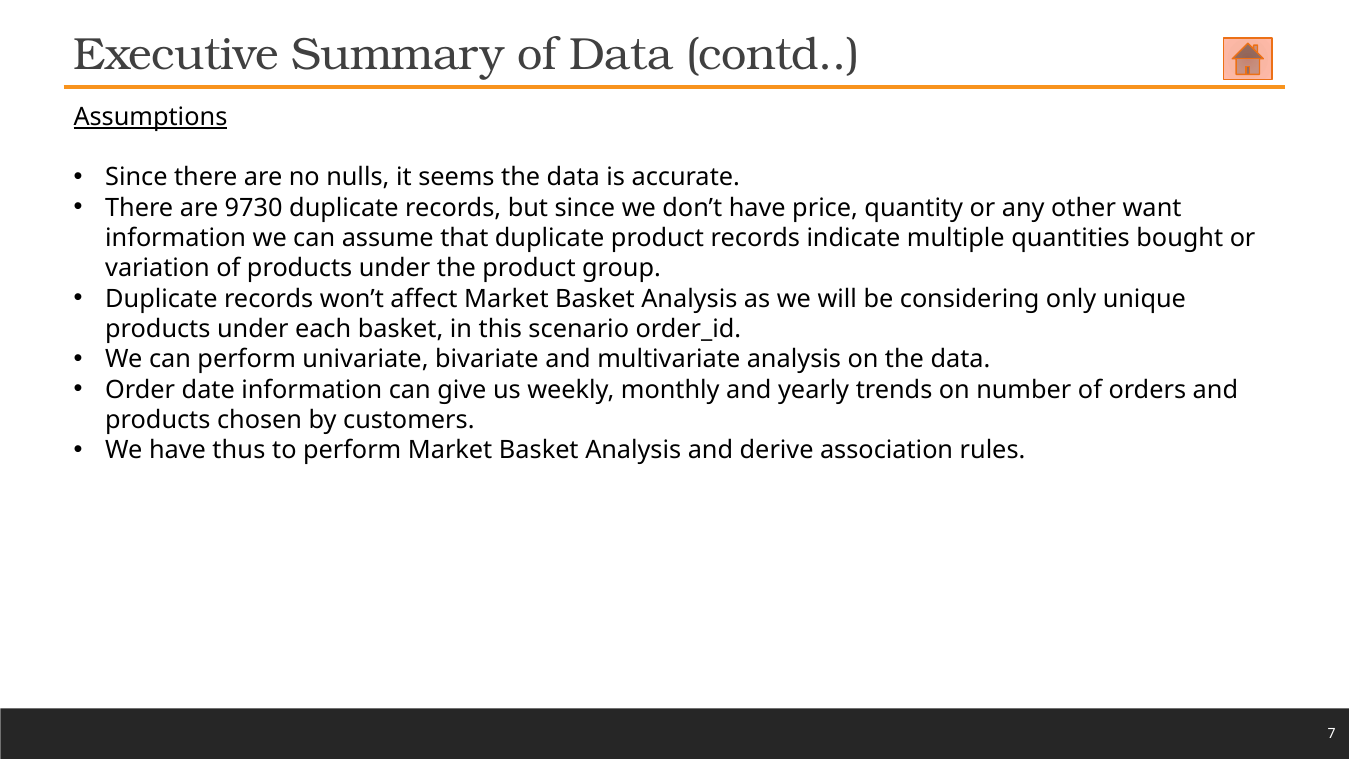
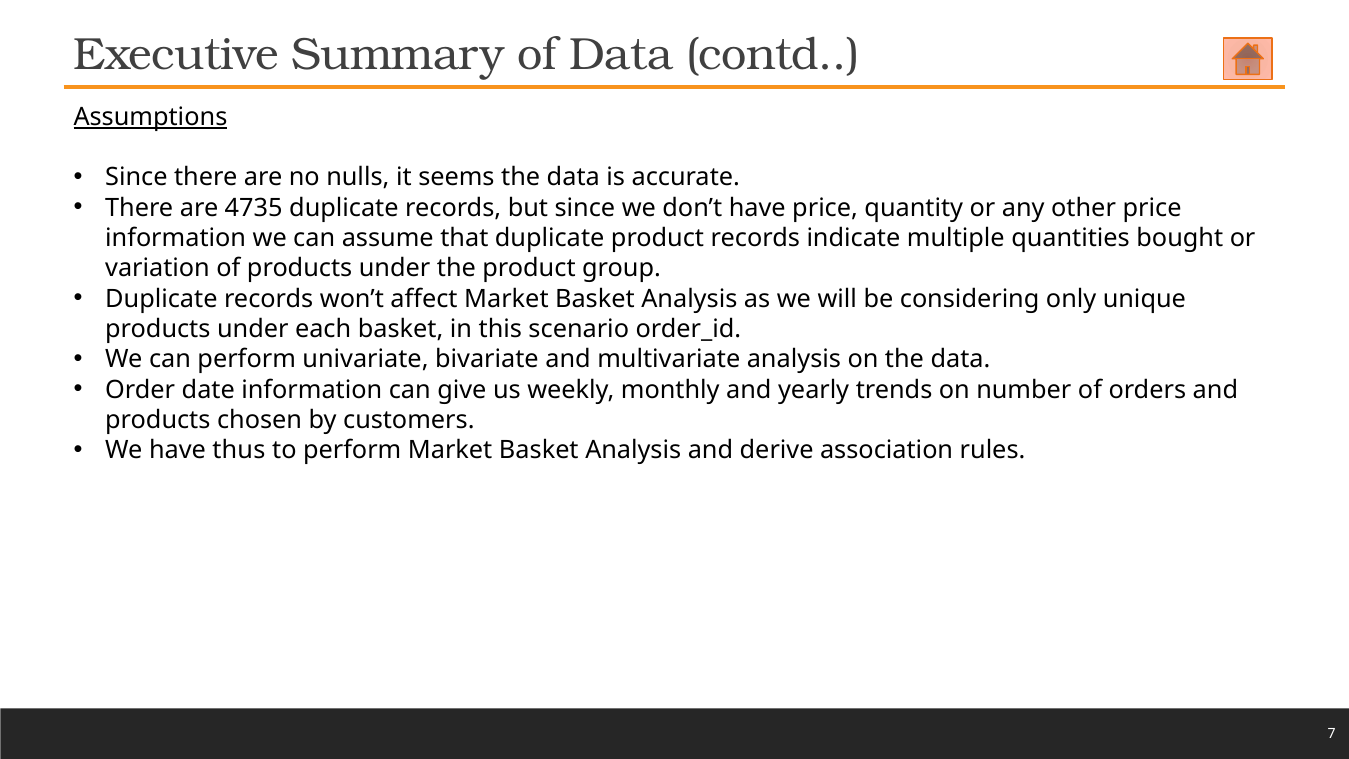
9730: 9730 -> 4735 (254, 208)
other want: want -> price (1152, 208)
